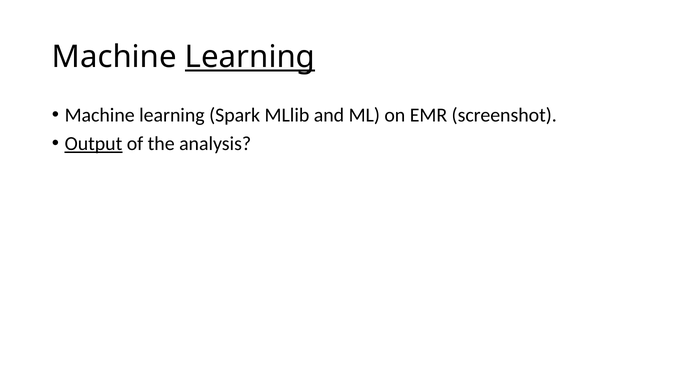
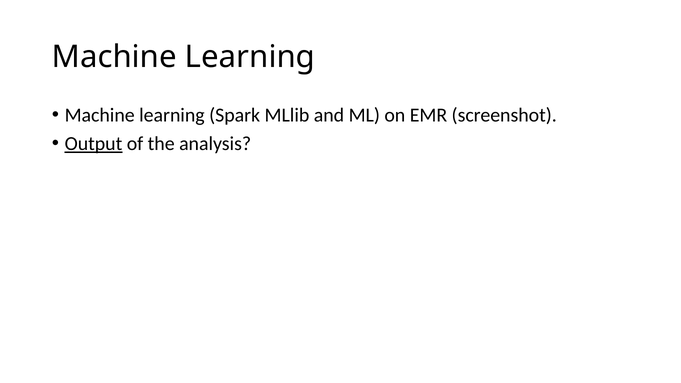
Learning underline: present -> none (250, 57)
